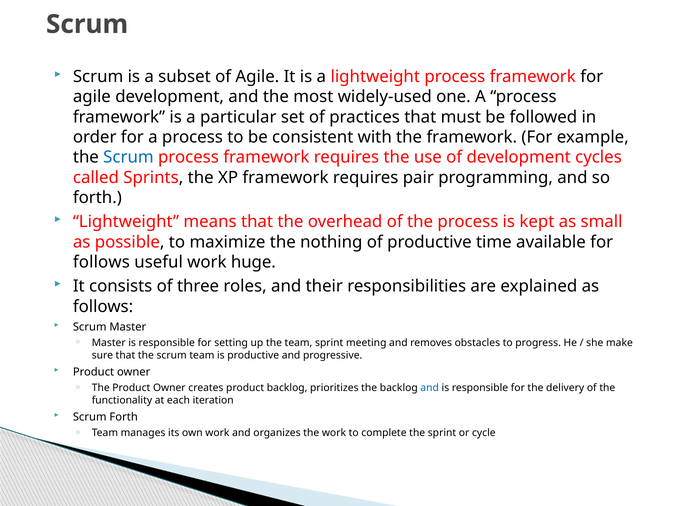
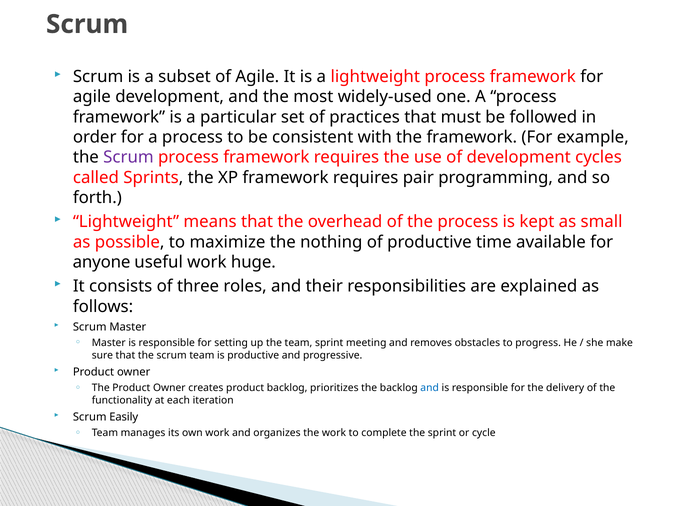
Scrum colour: blue -> purple (128, 157)
follows: follows -> anyone (102, 262)
Scrum Forth: Forth -> Easily (124, 417)
